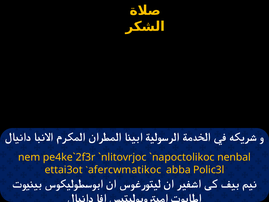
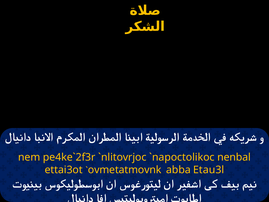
afercwmatikoc: afercwmatikoc -> ovmetatmovnk (125, 170)
Polic3l: Polic3l -> Etau3l (209, 170)
